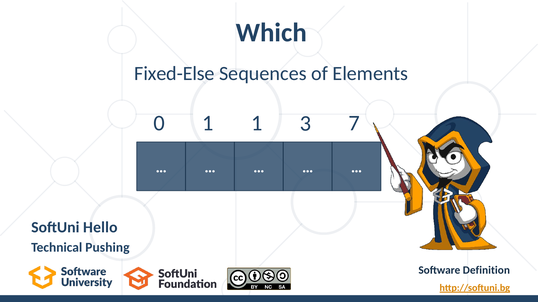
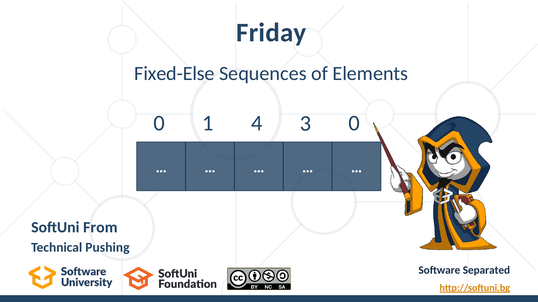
Which: Which -> Friday (271, 33)
1 1: 1 -> 4 (257, 123)
3 7: 7 -> 0 (354, 123)
Hello: Hello -> From (100, 228)
Definition: Definition -> Separated (486, 271)
